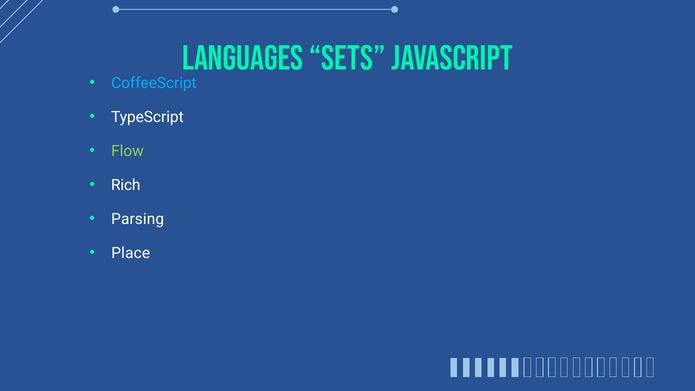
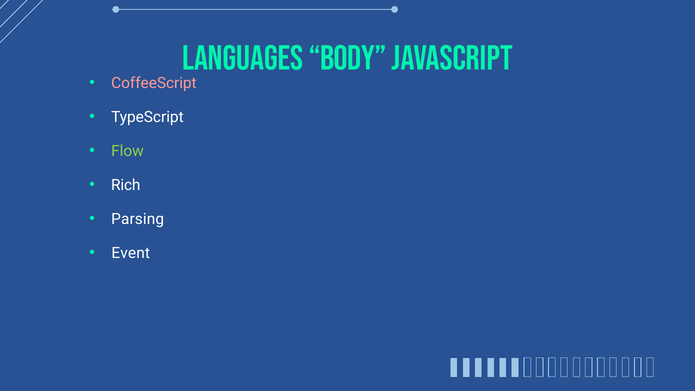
sets: sets -> body (348, 58)
CoffeeScript colour: light blue -> pink (154, 83)
Place: Place -> Event (131, 253)
